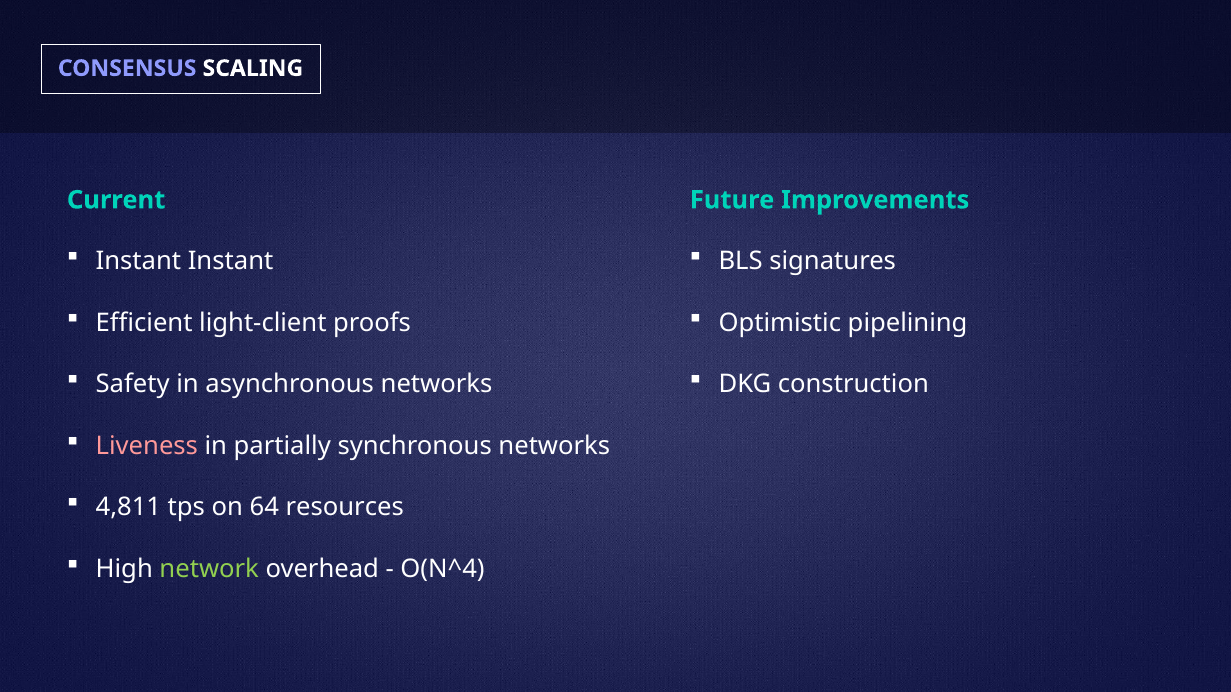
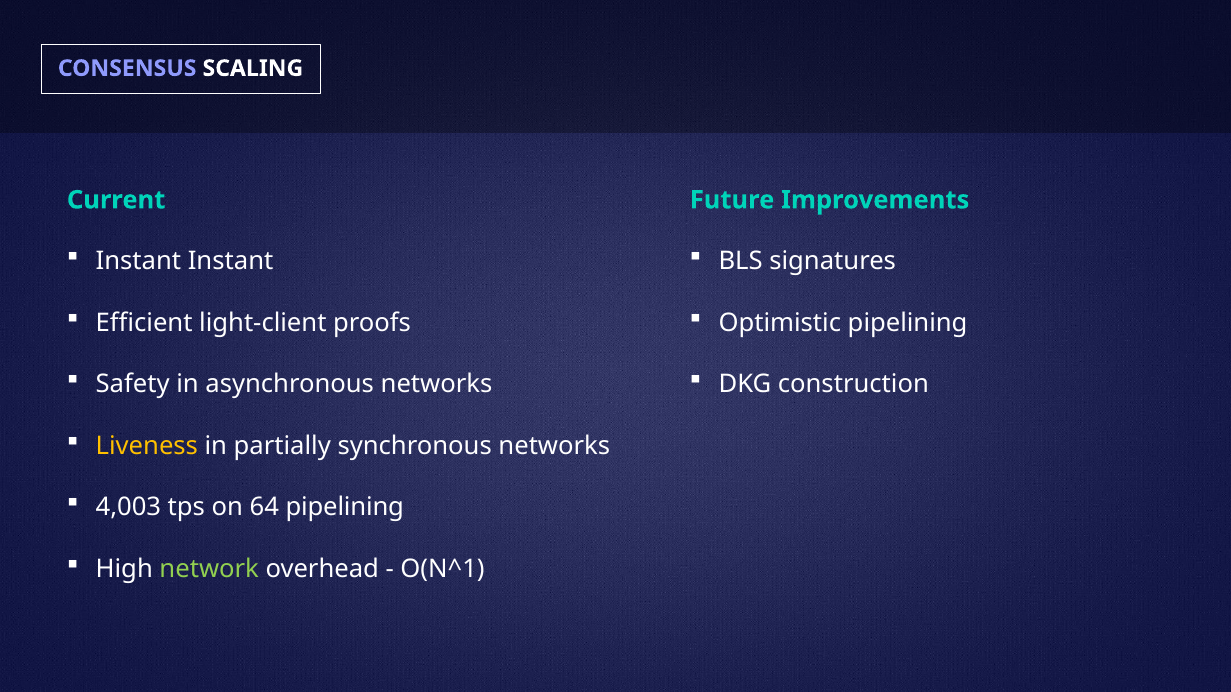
Liveness colour: pink -> yellow (147, 446)
4,811: 4,811 -> 4,003 (128, 508)
64 resources: resources -> pipelining (345, 508)
O(N^4: O(N^4 -> O(N^1 (443, 569)
